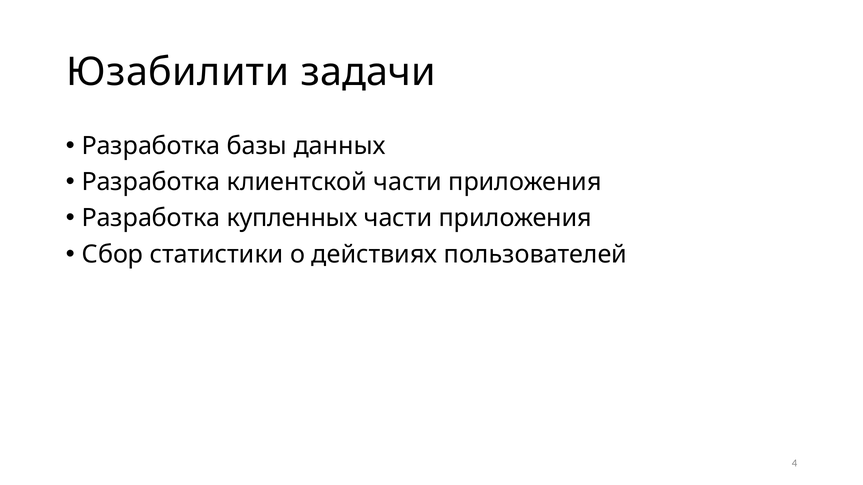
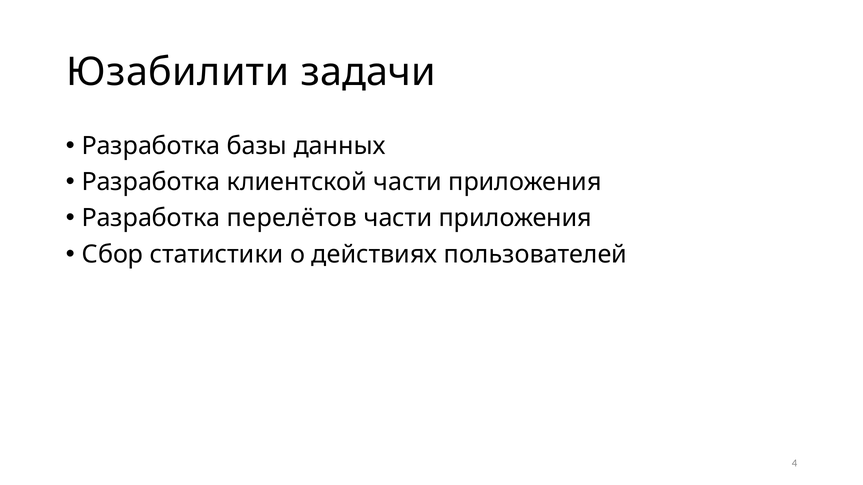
купленных: купленных -> перелётов (292, 218)
